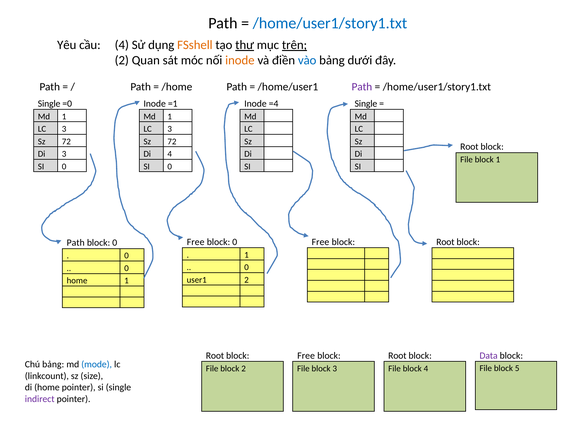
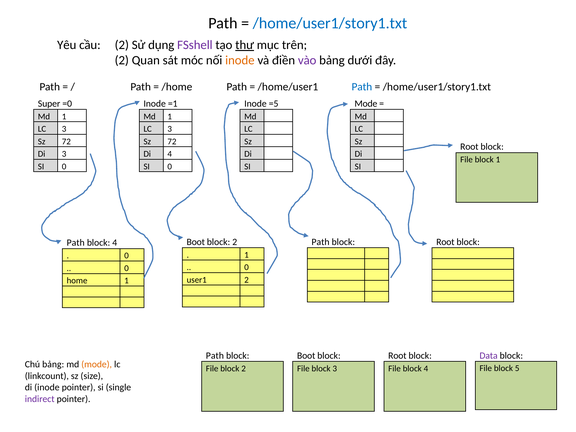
cầu 4: 4 -> 2 (122, 45)
FSshell colour: orange -> purple (195, 45)
trên underline: present -> none (294, 45)
vào colour: blue -> purple (307, 60)
Path colour: purple -> blue (362, 87)
Single: Single -> Super (49, 104)
=4: =4 -> =5 (274, 104)
Single: Single -> Mode (366, 104)
Free: Free -> Boot (196, 242)
0: 0 -> 2 (235, 242)
Free: Free -> Path (320, 242)
0: 0 -> 4 (115, 243)
Root: Root -> Path (215, 356)
Free: Free -> Boot (306, 356)
mode colour: blue -> orange (97, 364)
di home: home -> inode (47, 387)
